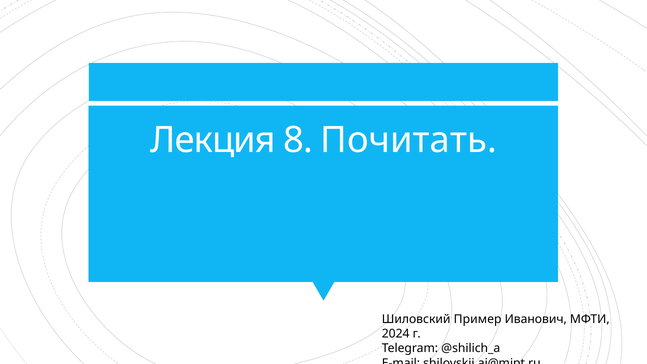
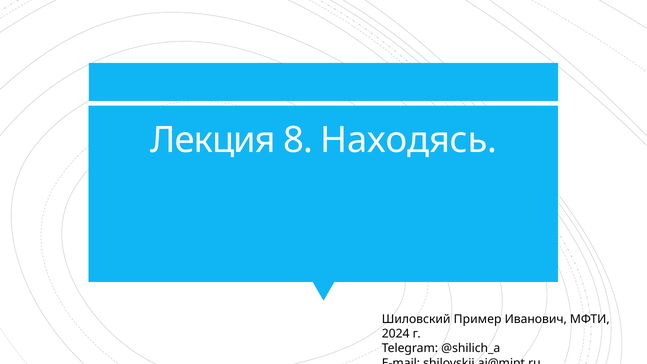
Почитать: Почитать -> Находясь (409, 140)
